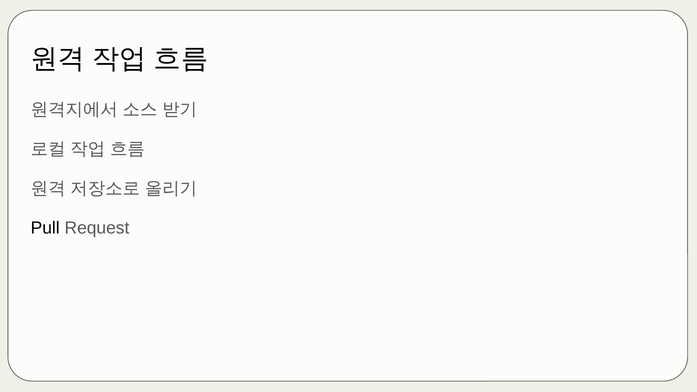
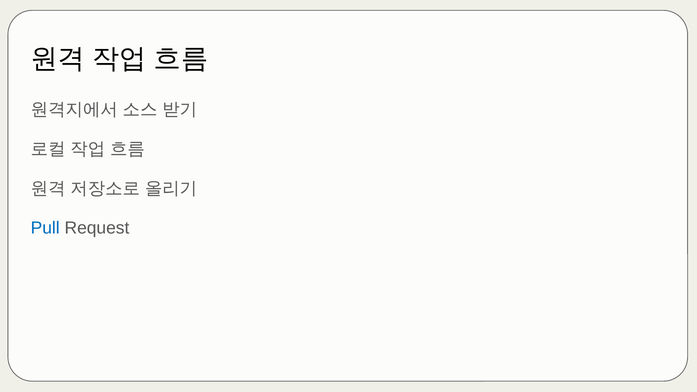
Pull colour: black -> blue (45, 228)
